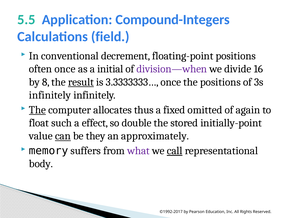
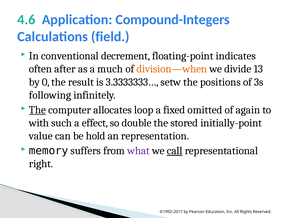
5.5: 5.5 -> 4.6 (26, 20)
floating-point positions: positions -> indicates (236, 56)
often once: once -> after (65, 69)
initial: initial -> much (110, 69)
division—when colour: purple -> orange (172, 69)
16: 16 -> 13 (258, 69)
8: 8 -> 0 (46, 82)
result underline: present -> none (81, 82)
3.3333333… once: once -> setw (171, 82)
infinitely: infinitely -> following (50, 95)
thus: thus -> loop (144, 110)
float: float -> with (39, 123)
can underline: present -> none (63, 136)
they: they -> hold (96, 136)
approximately: approximately -> representation (155, 136)
body: body -> right (41, 163)
